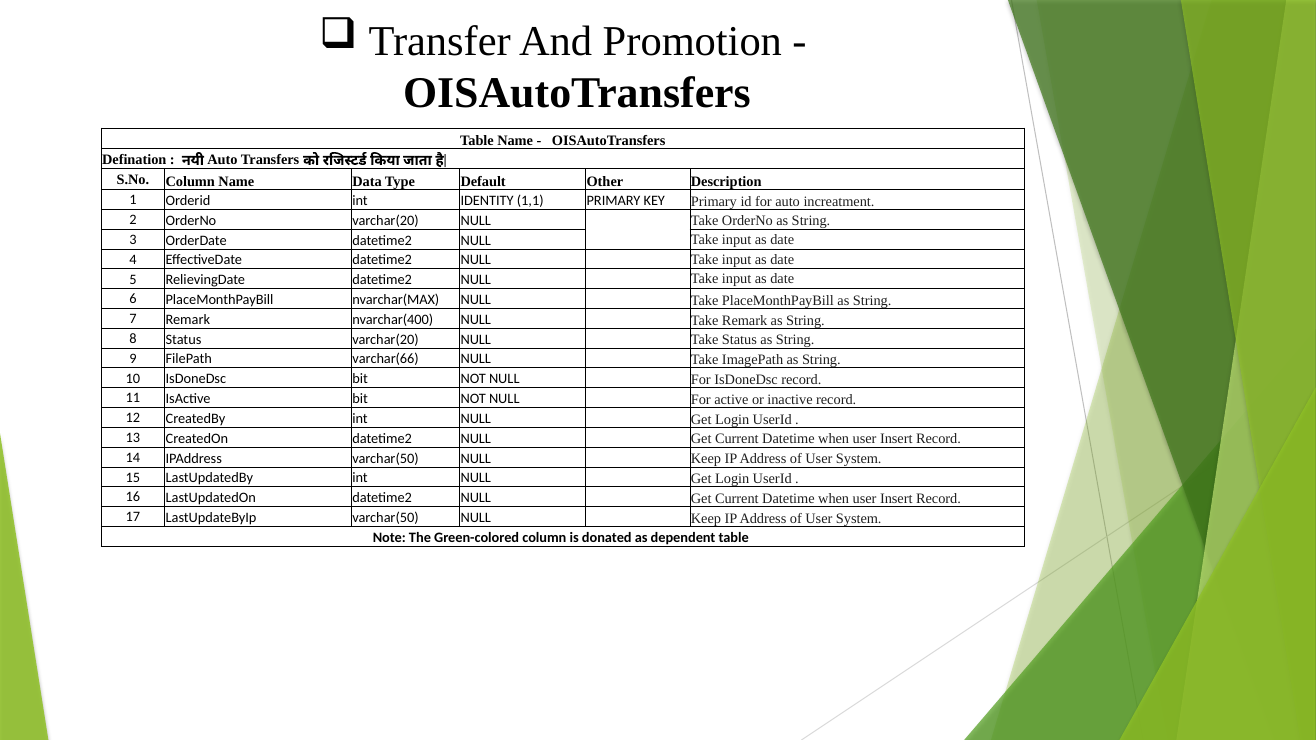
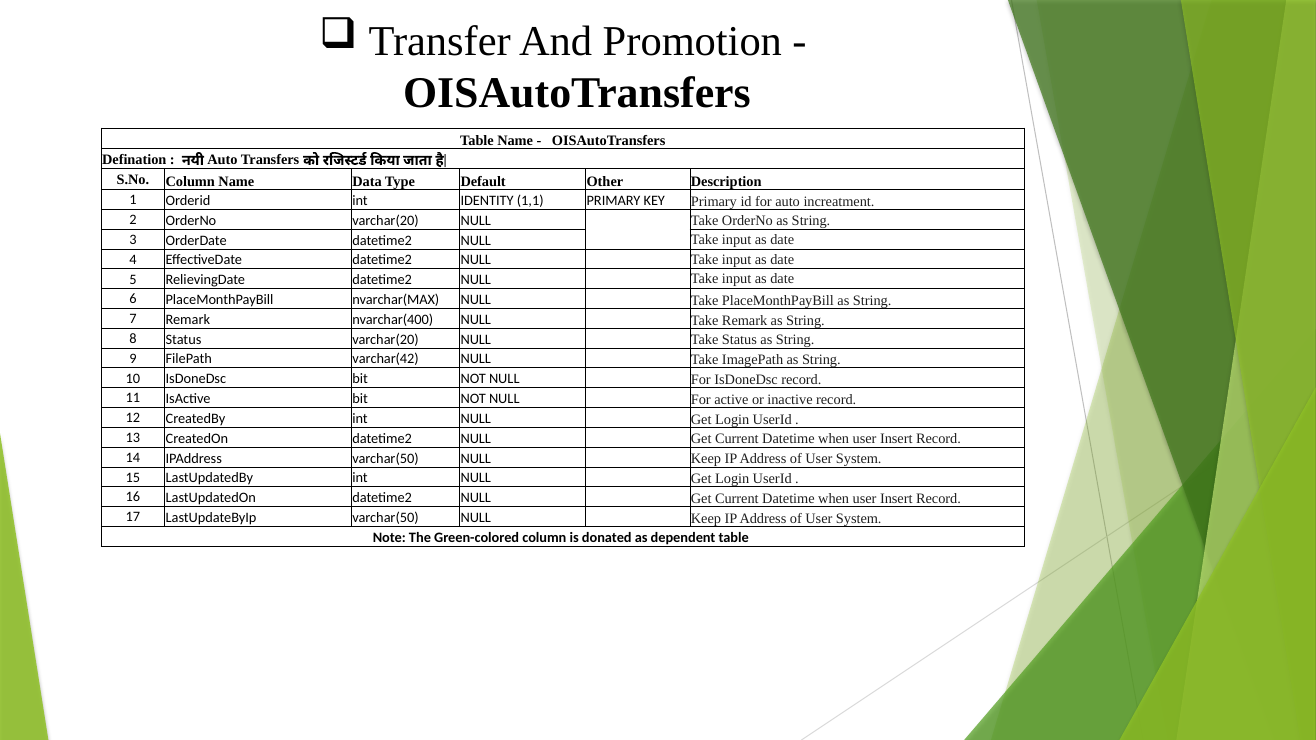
varchar(66: varchar(66 -> varchar(42 (386, 359)
